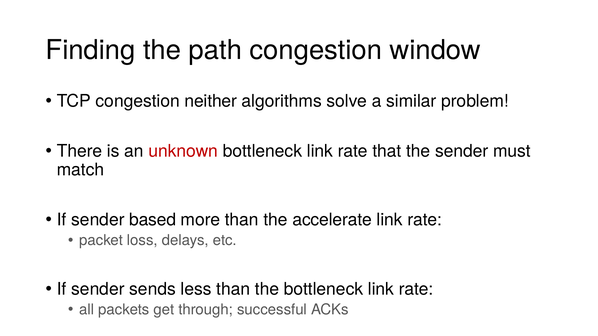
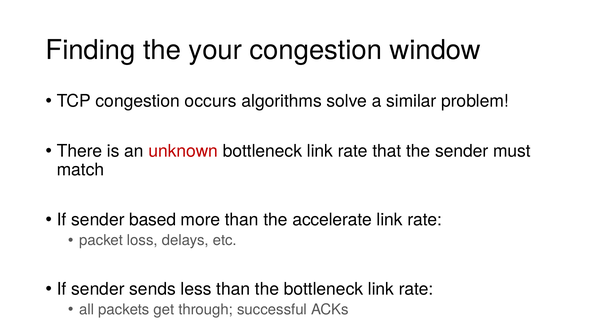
path: path -> your (215, 50)
neither: neither -> occurs (211, 101)
